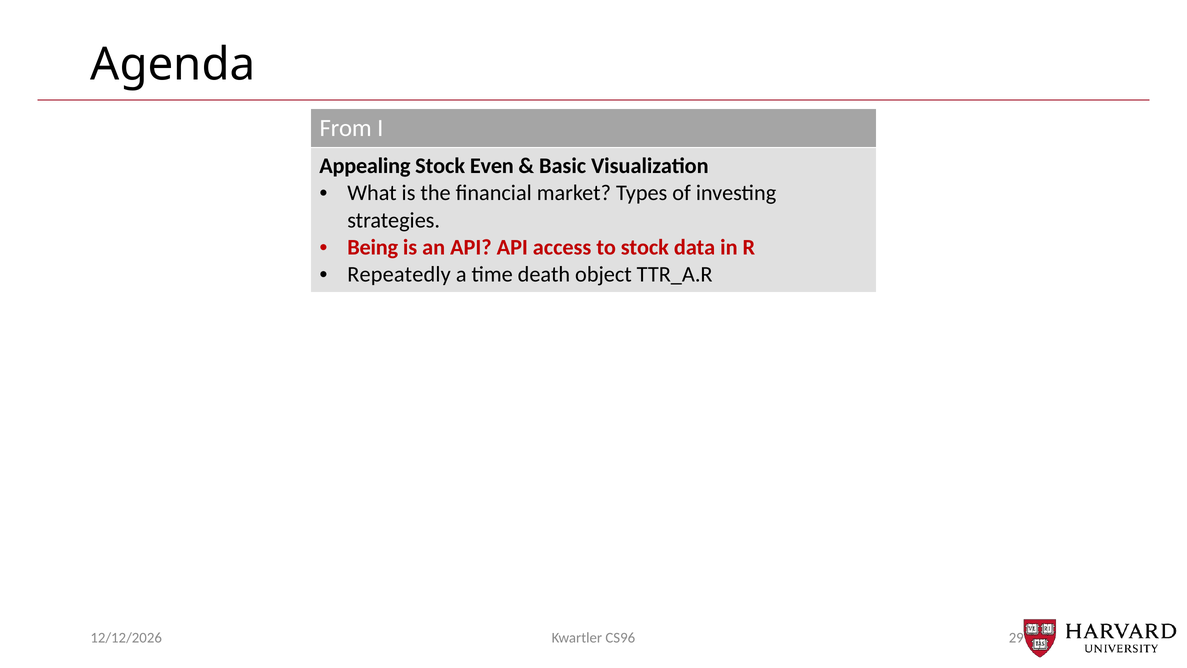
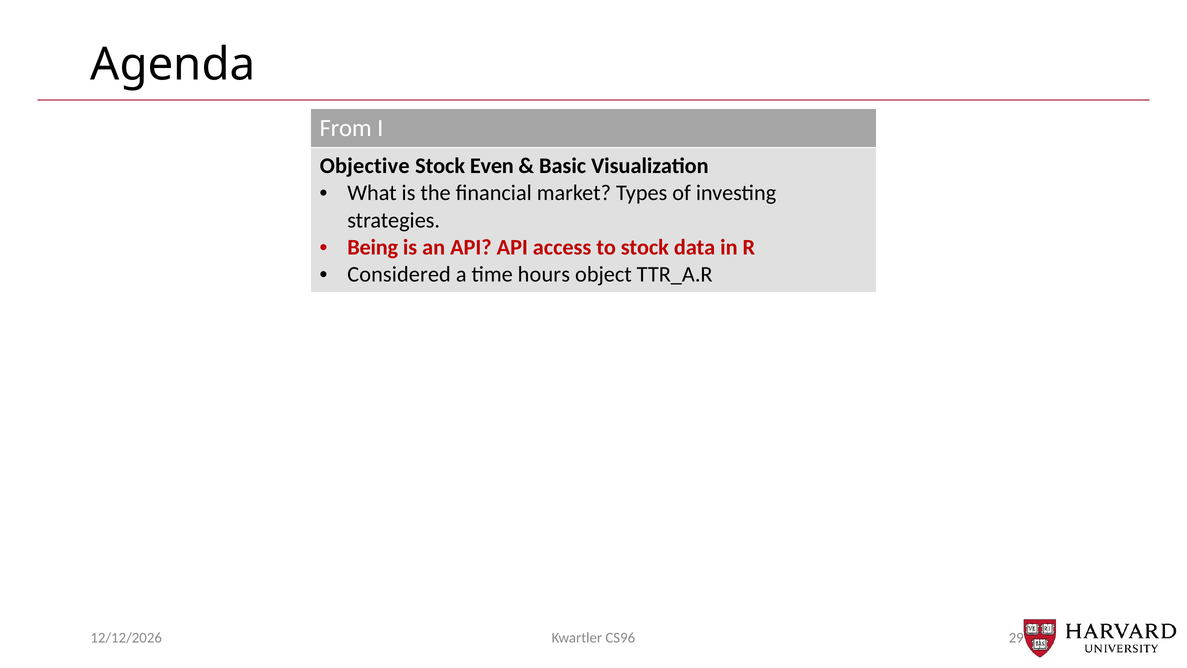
Appealing: Appealing -> Objective (365, 166)
Repeatedly: Repeatedly -> Considered (399, 274)
death: death -> hours (544, 274)
